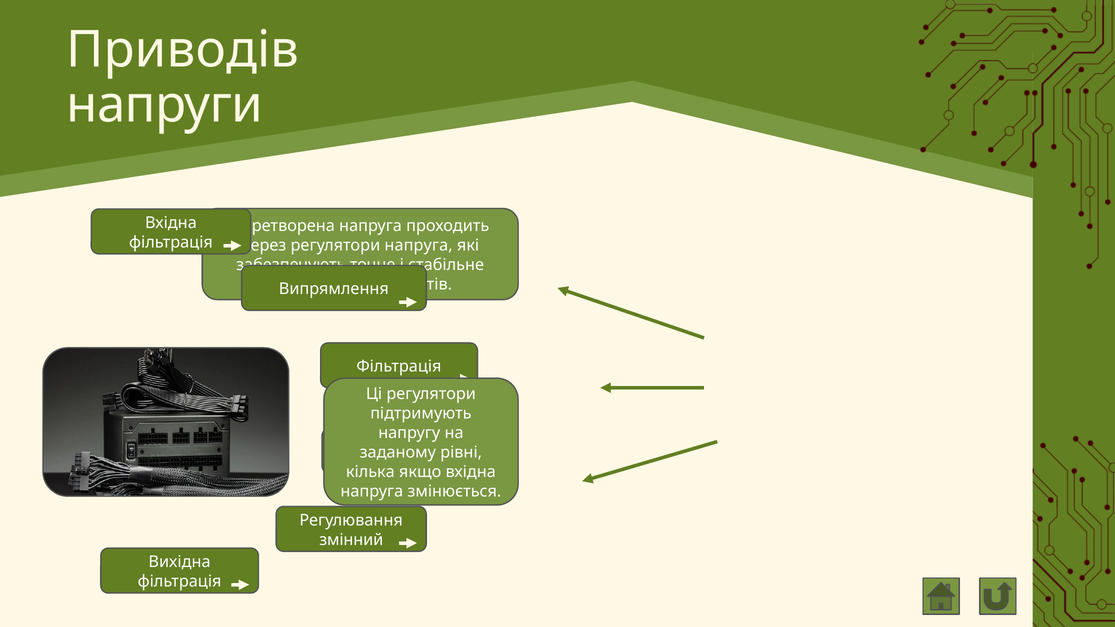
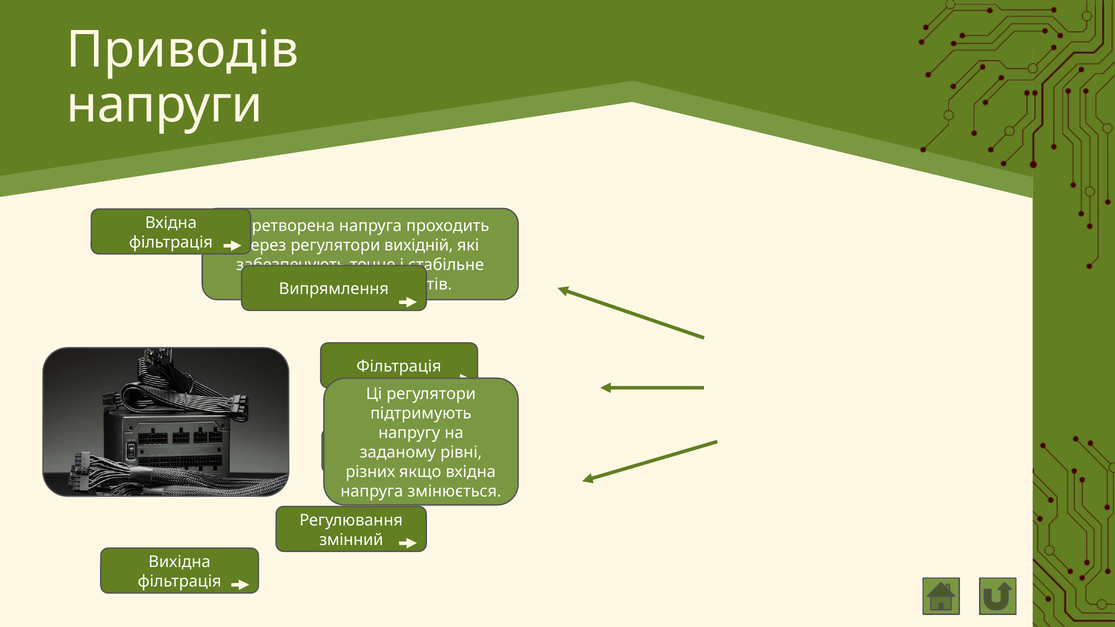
регулятори напруга: напруга -> вихідній (419, 245)
кілька: кілька -> різних (370, 472)
